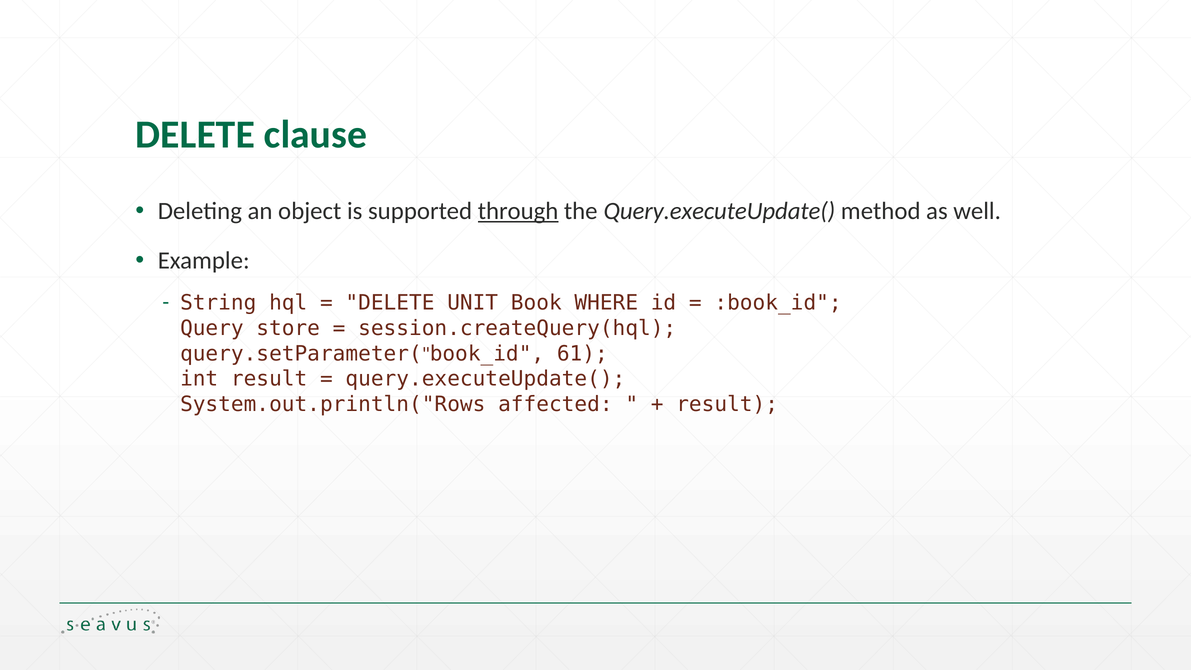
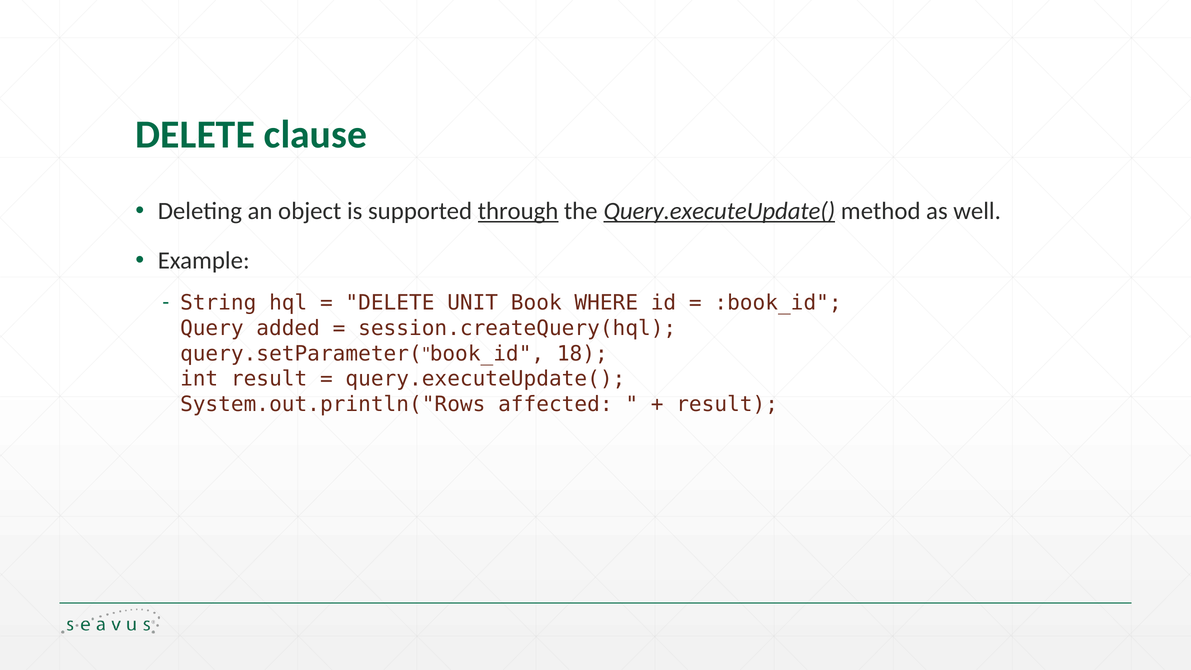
Query.executeUpdate( underline: none -> present (719, 211)
store: store -> added (288, 328)
61: 61 -> 18 (582, 354)
